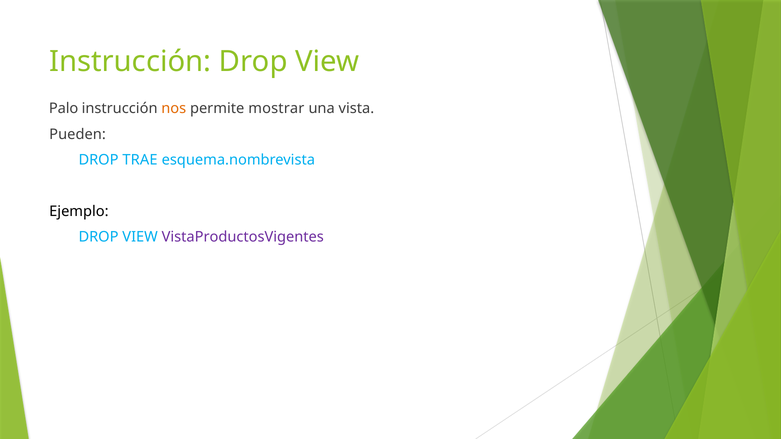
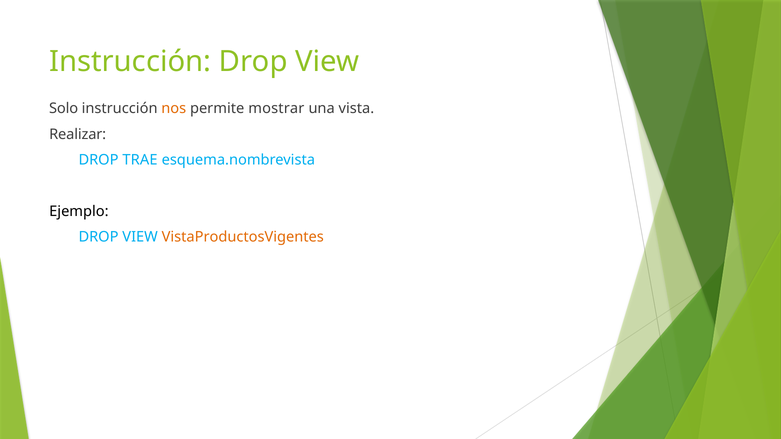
Palo: Palo -> Solo (64, 109)
Pueden: Pueden -> Realizar (78, 134)
VistaProductosVigentes colour: purple -> orange (243, 237)
